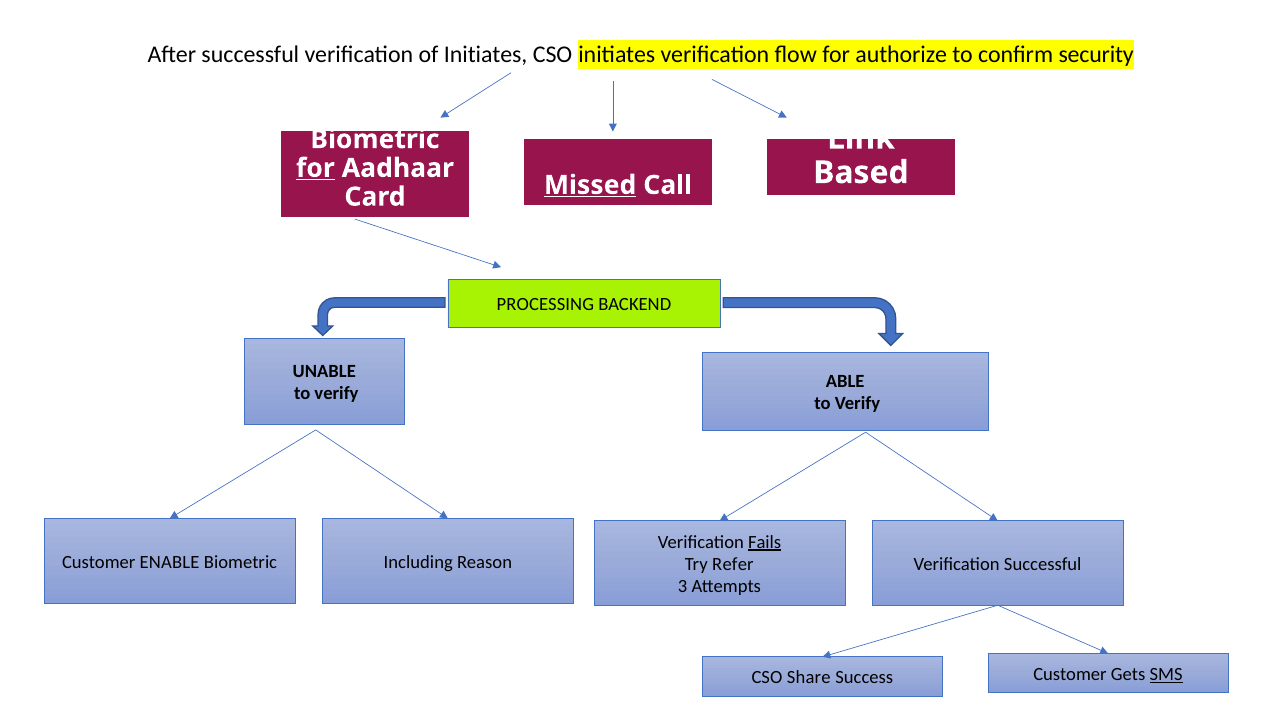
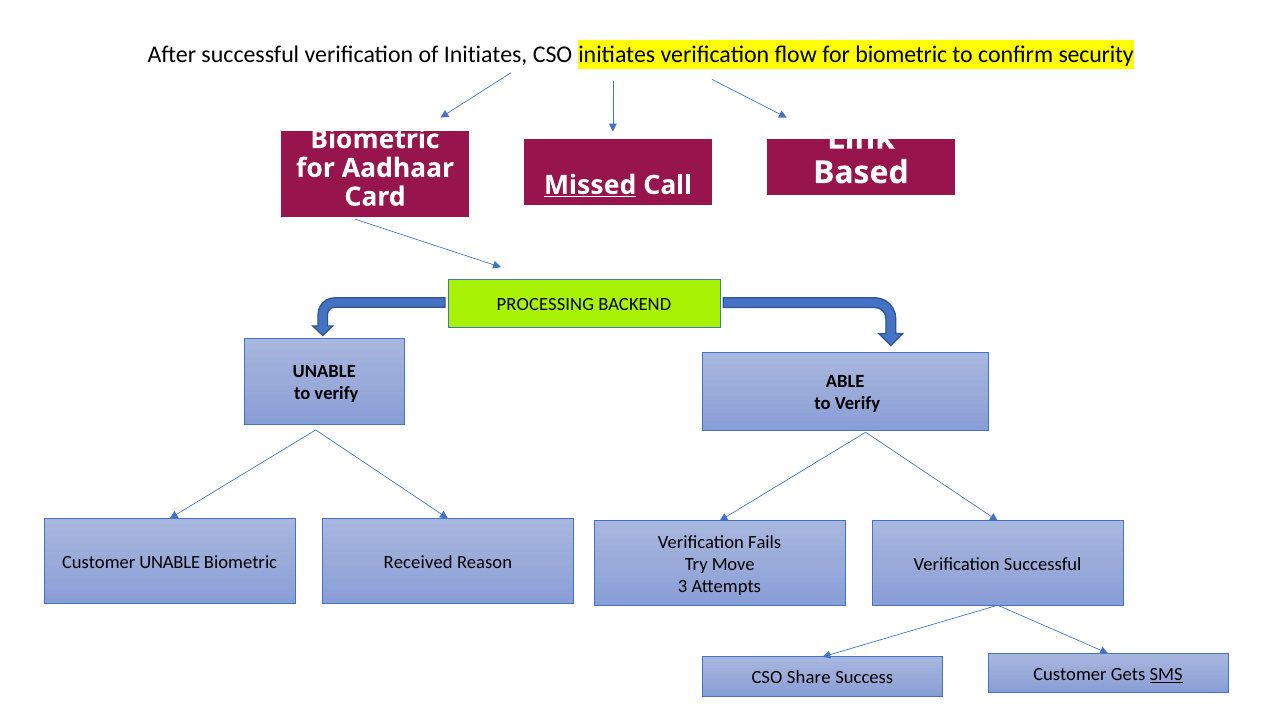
for authorize: authorize -> biometric (901, 54)
for underline: present -> none (315, 168)
Fails underline: present -> none (765, 542)
Customer ENABLE: ENABLE -> UNABLE (170, 562)
Including: Including -> Received (418, 562)
Refer: Refer -> Move (733, 564)
